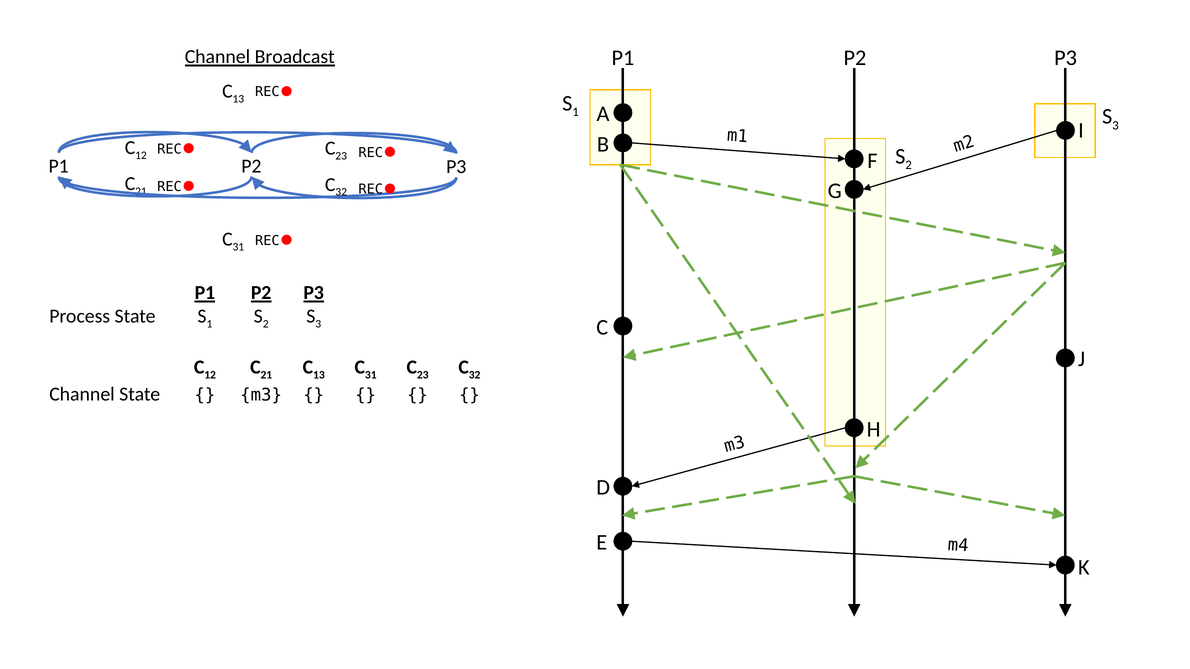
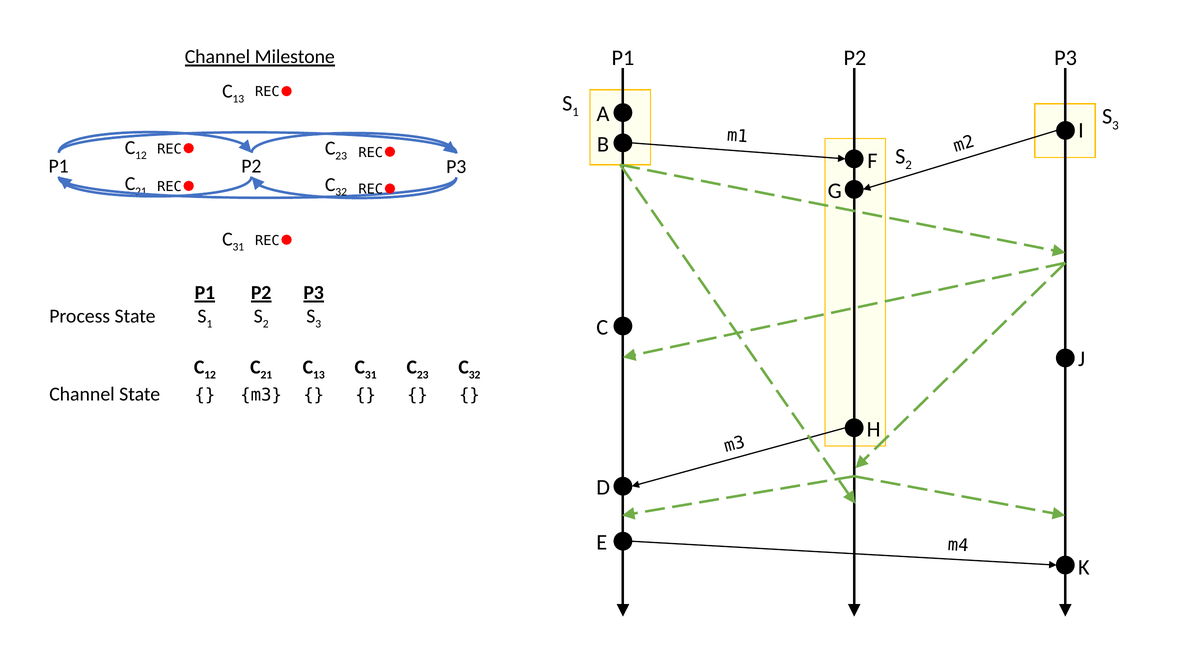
Broadcast: Broadcast -> Milestone (295, 57)
